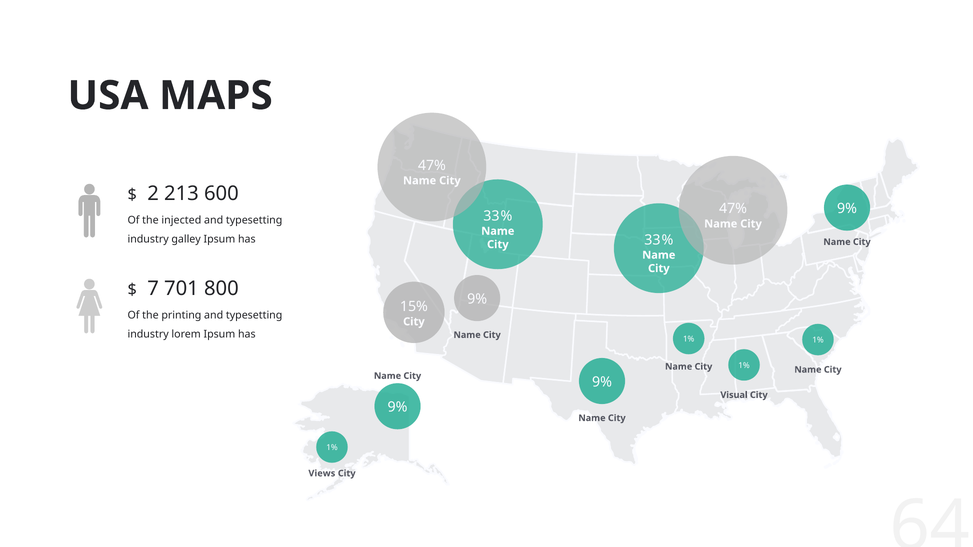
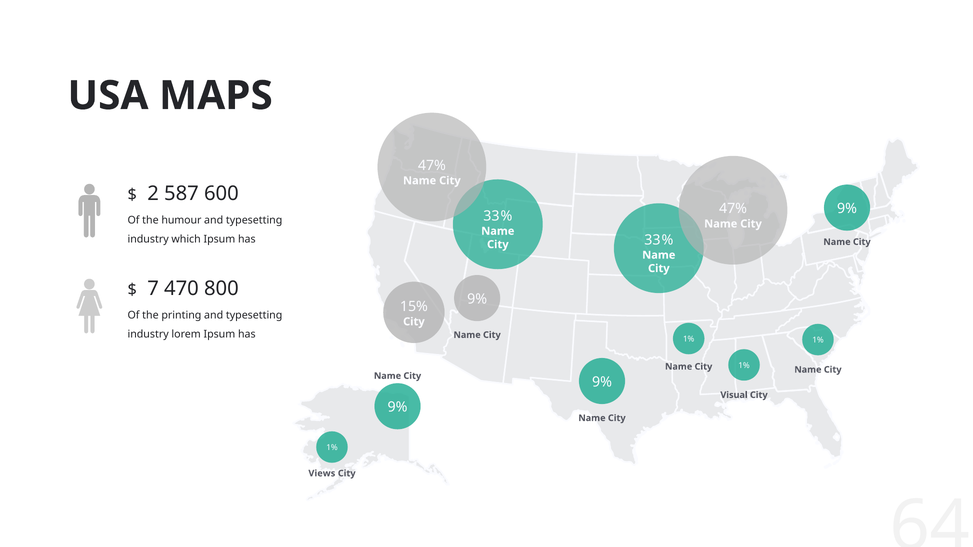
213: 213 -> 587 (181, 194)
injected: injected -> humour (181, 220)
galley: galley -> which (186, 239)
701: 701 -> 470 (181, 289)
